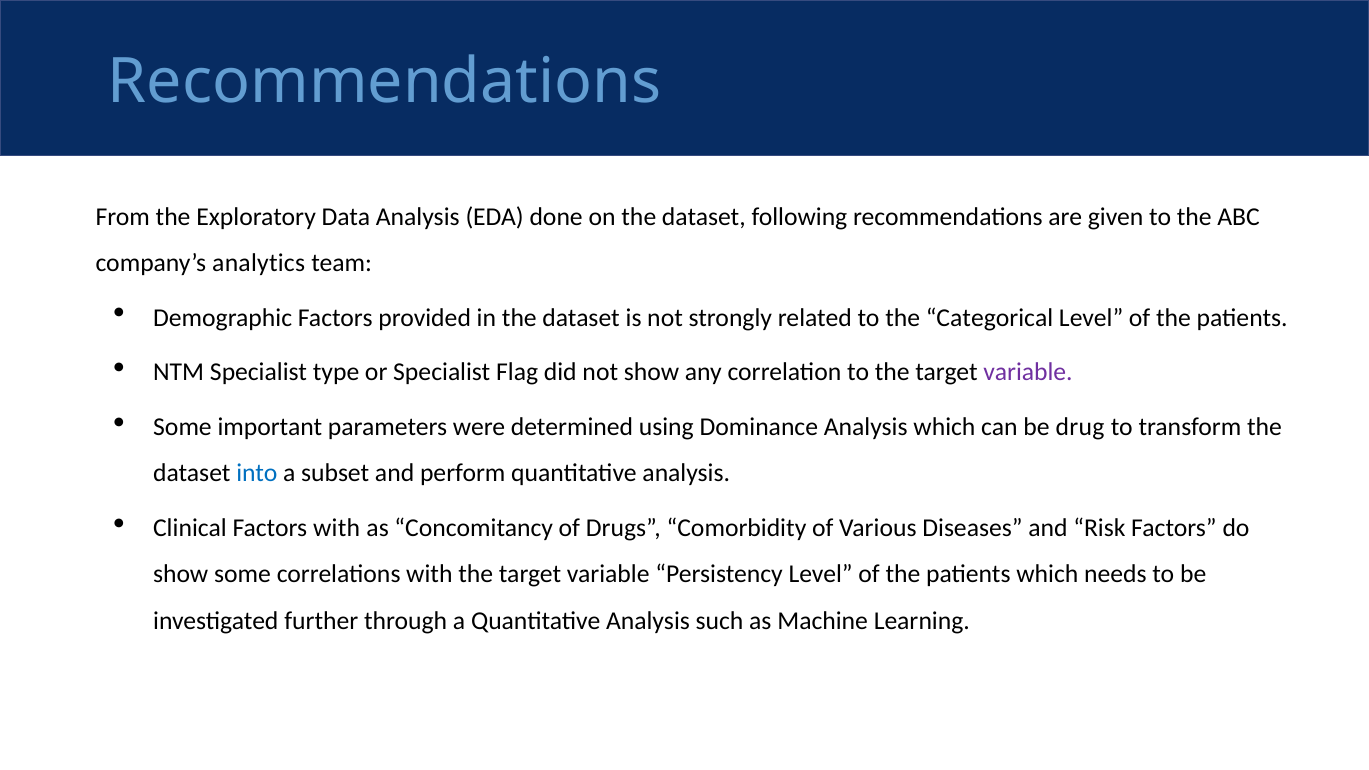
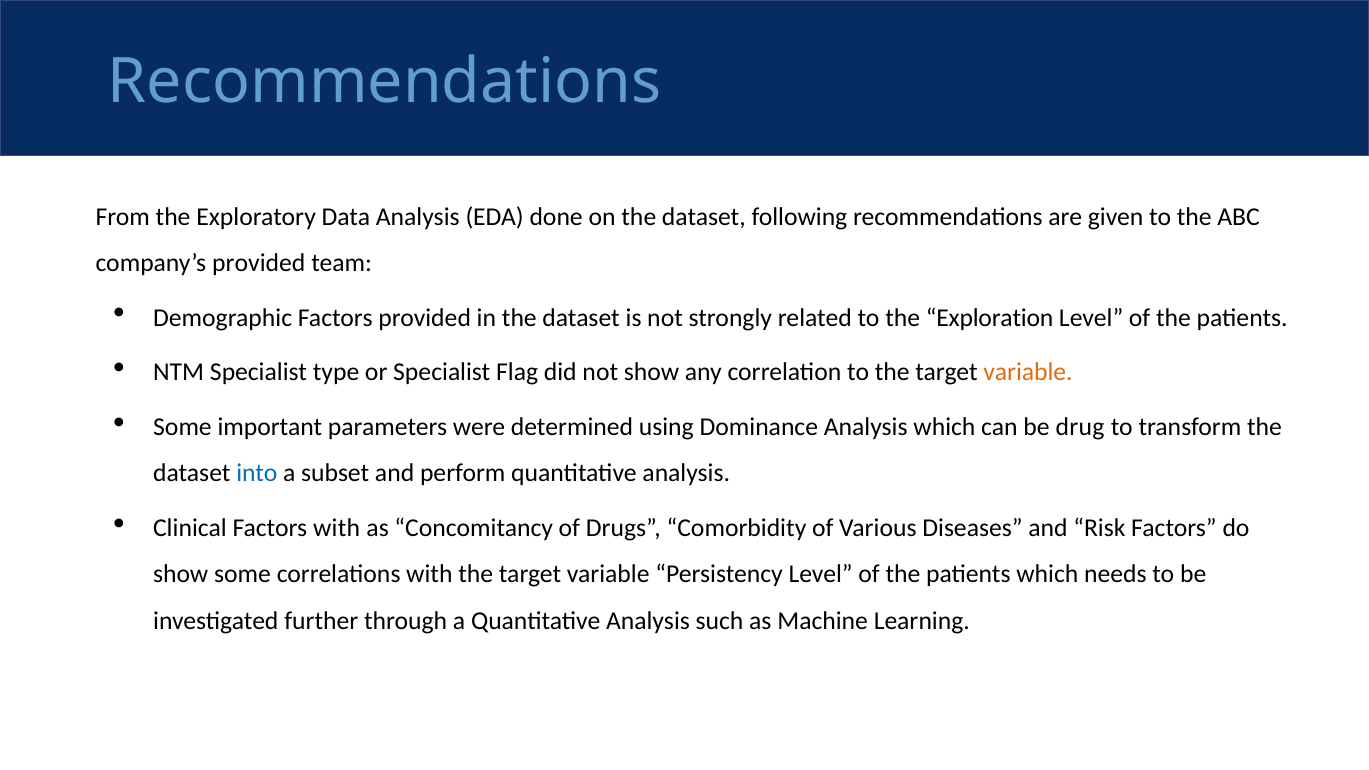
company’s analytics: analytics -> provided (259, 263)
Categorical: Categorical -> Exploration (990, 318)
variable colour: purple -> orange (1028, 372)
